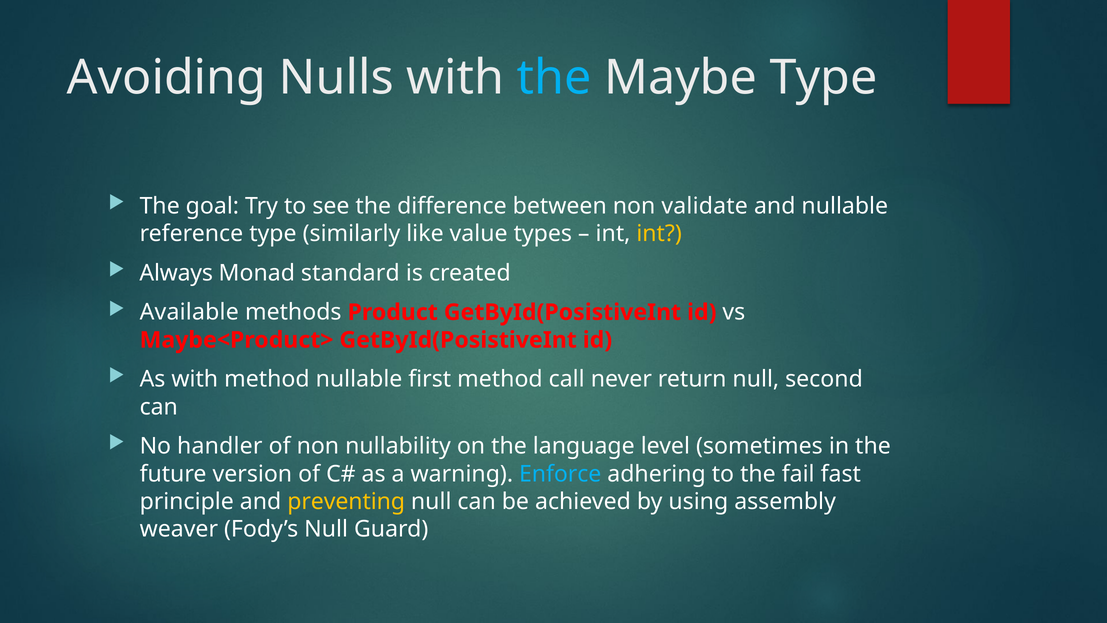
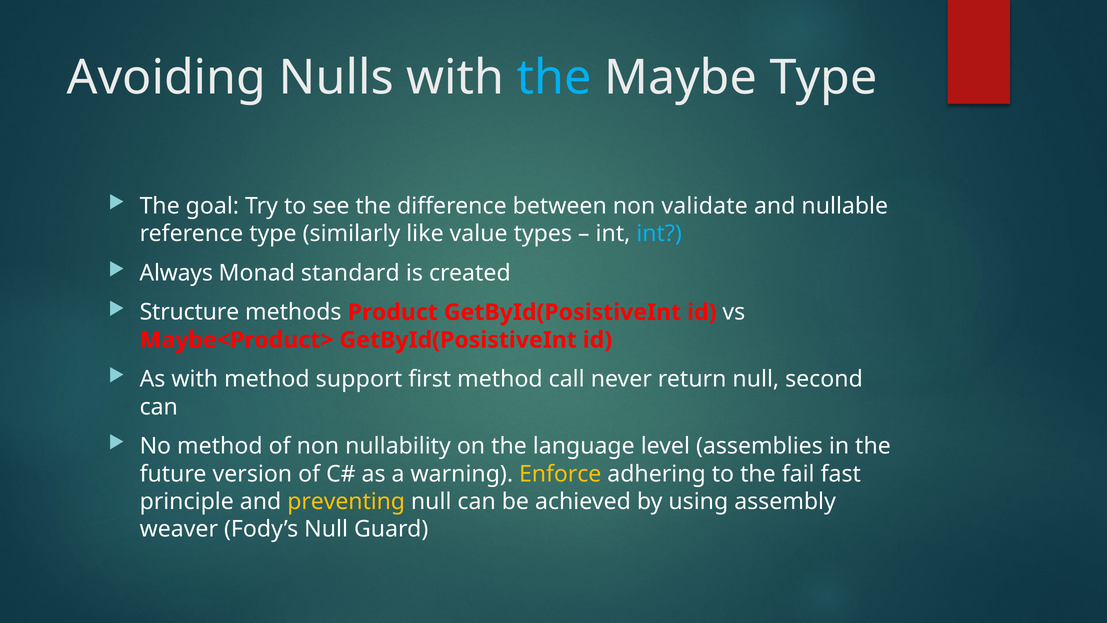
int colour: yellow -> light blue (659, 234)
Available: Available -> Structure (189, 312)
method nullable: nullable -> support (359, 379)
No handler: handler -> method (220, 446)
sometimes: sometimes -> assemblies (759, 446)
Enforce colour: light blue -> yellow (560, 474)
